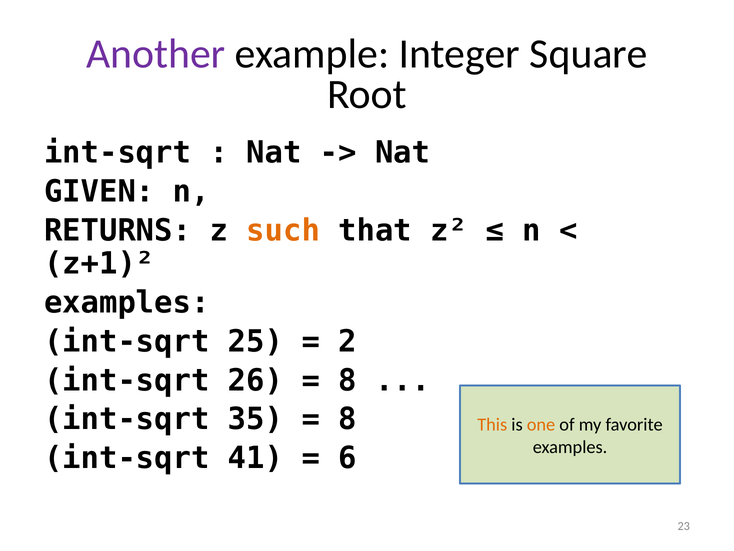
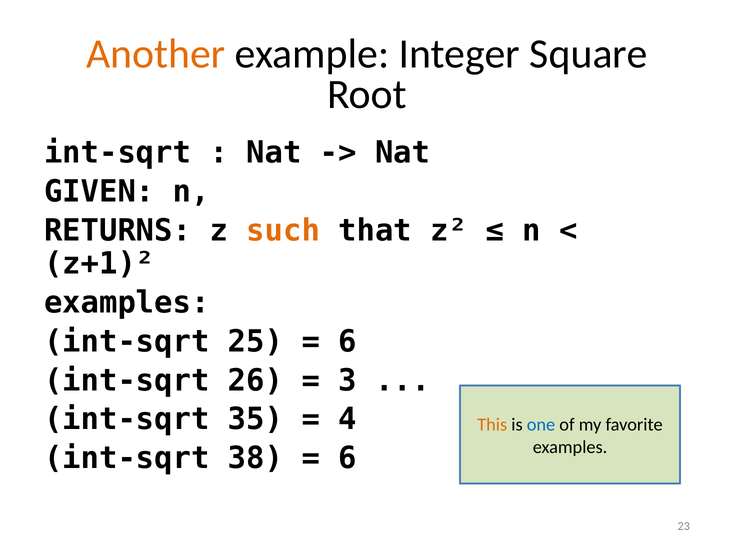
Another colour: purple -> orange (156, 54)
2: 2 -> 6 (348, 341)
8: 8 -> 3 (348, 380)
8: 8 -> 4 (348, 419)
one colour: orange -> blue (541, 425)
41: 41 -> 38 (256, 458)
